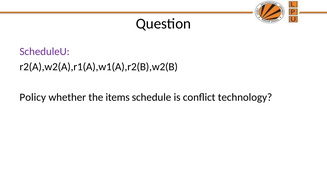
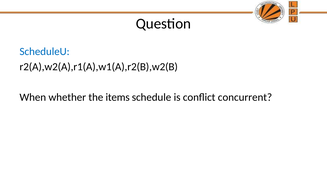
ScheduleU colour: purple -> blue (45, 51)
Policy: Policy -> When (33, 97)
technology: technology -> concurrent (245, 97)
